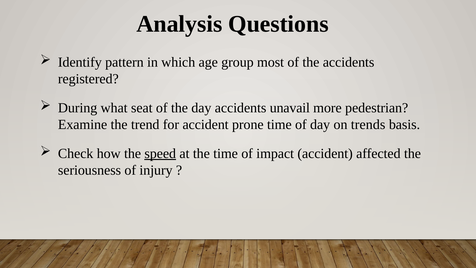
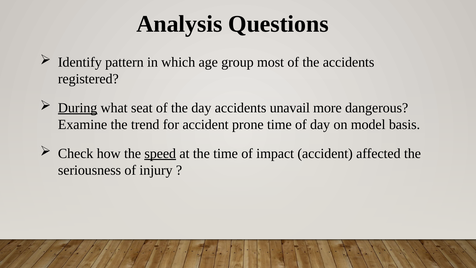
During underline: none -> present (78, 108)
pedestrian: pedestrian -> dangerous (377, 108)
trends: trends -> model (368, 124)
